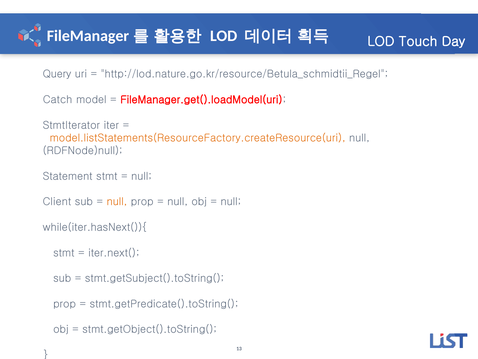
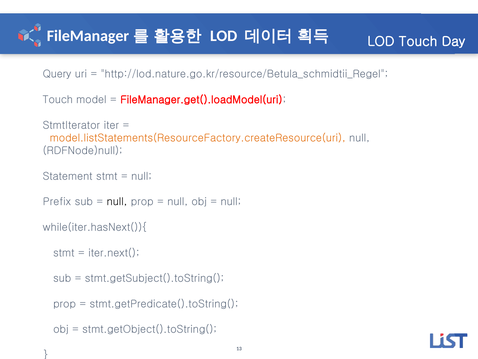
Catch: Catch -> Touch (58, 100)
Client: Client -> Prefix (57, 201)
null colour: orange -> black (117, 201)
